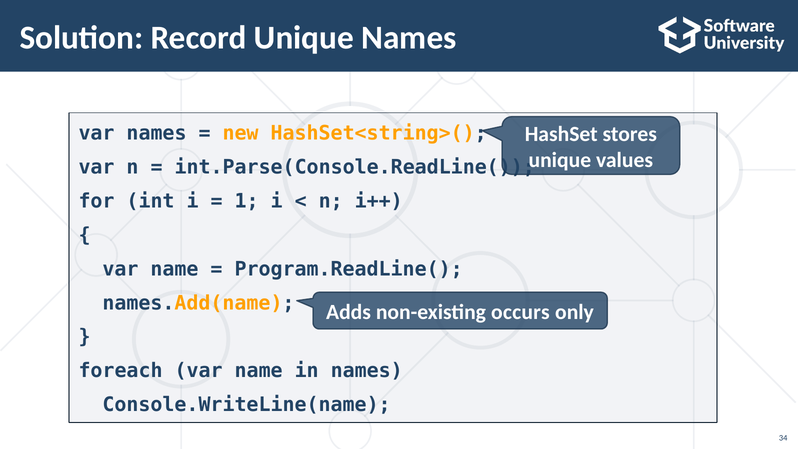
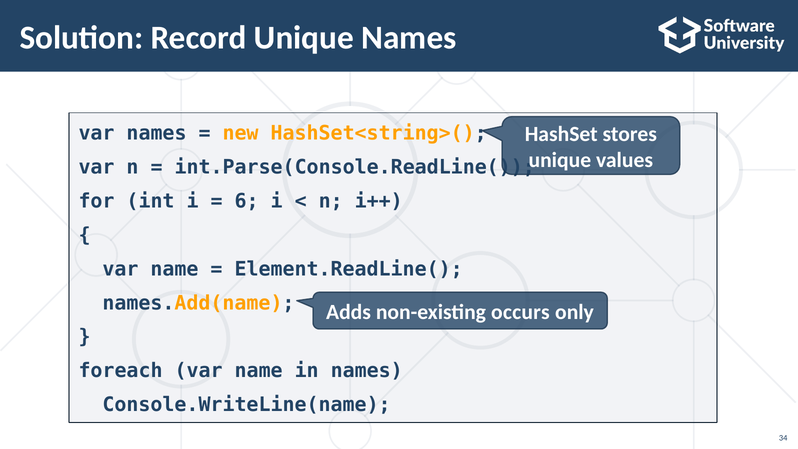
1: 1 -> 6 (247, 201)
Program.ReadLine(: Program.ReadLine( -> Element.ReadLine( (349, 269)
